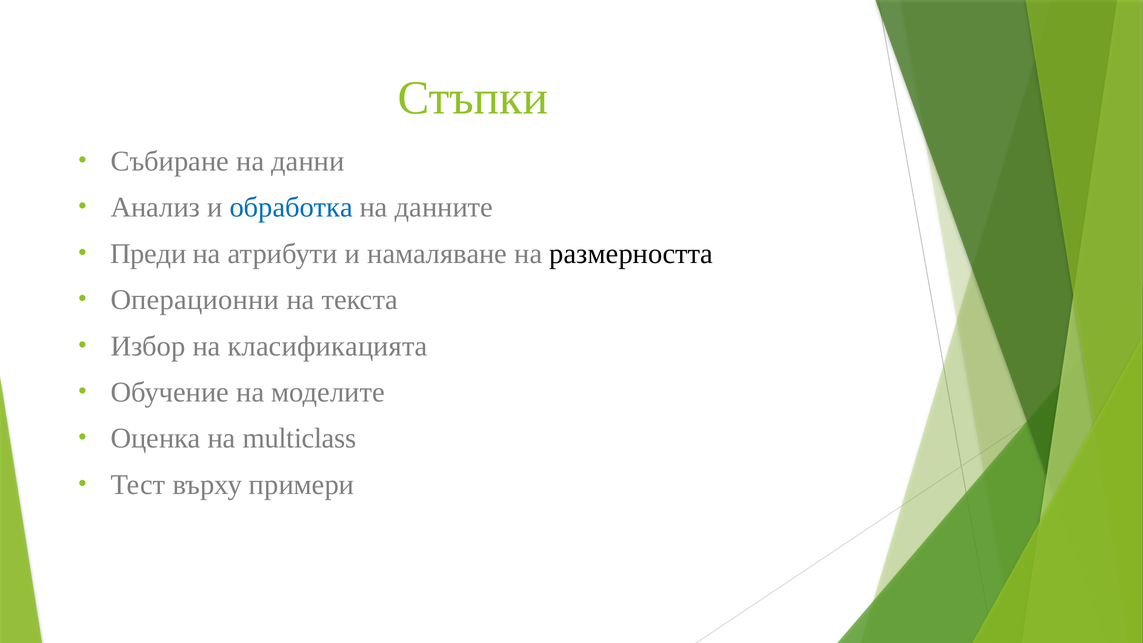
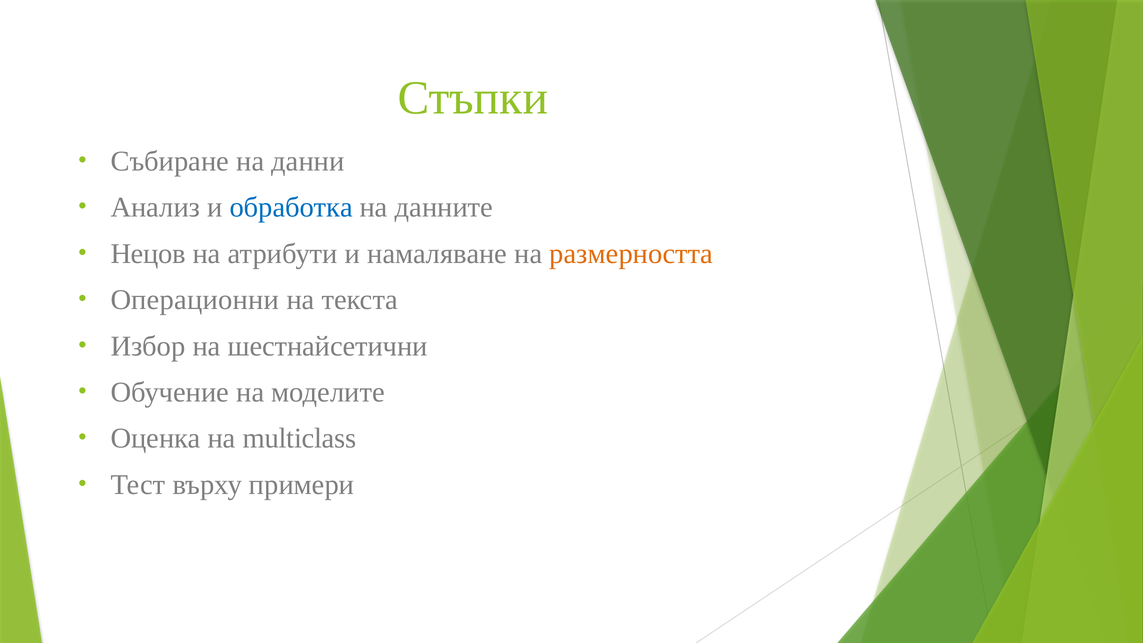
Преди: Преди -> Нецов (148, 254)
размерността colour: black -> orange (631, 254)
класификацията: класификацията -> шестнайсетични (328, 346)
